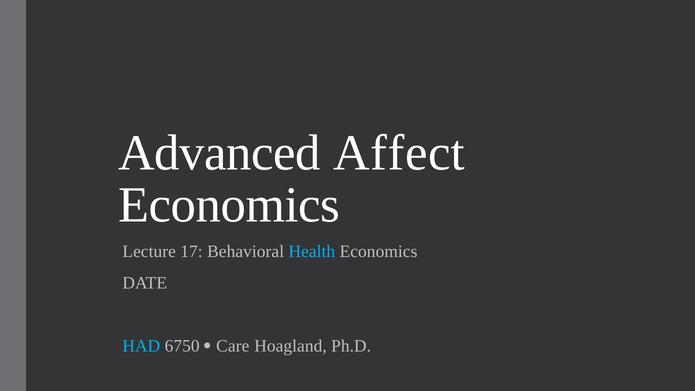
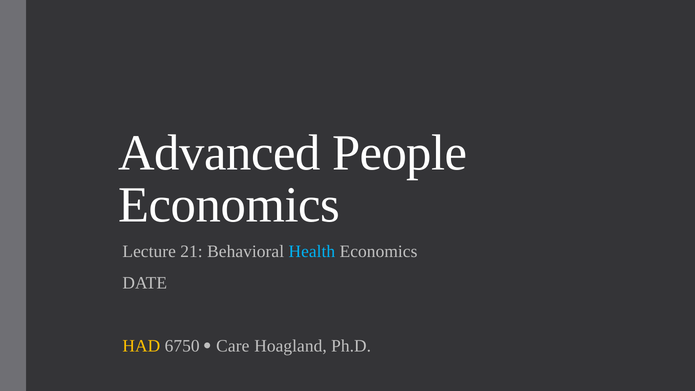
Affect: Affect -> People (400, 153)
17: 17 -> 21 (191, 252)
HAD colour: light blue -> yellow (141, 346)
